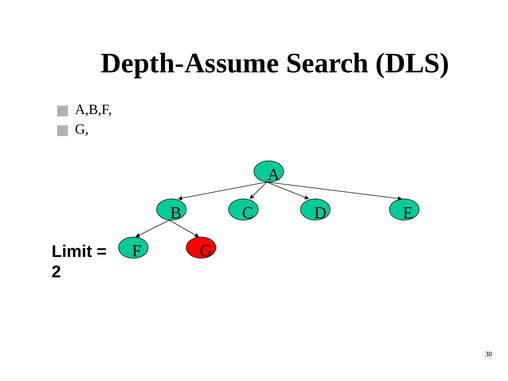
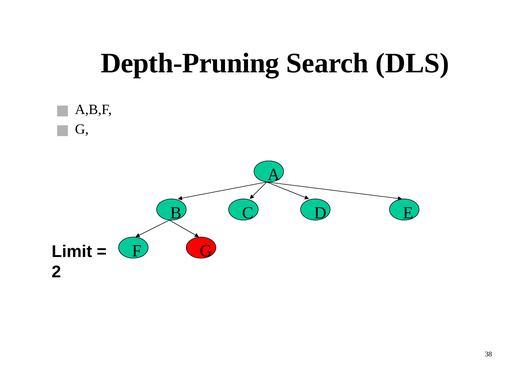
Depth-Assume: Depth-Assume -> Depth-Pruning (190, 63)
